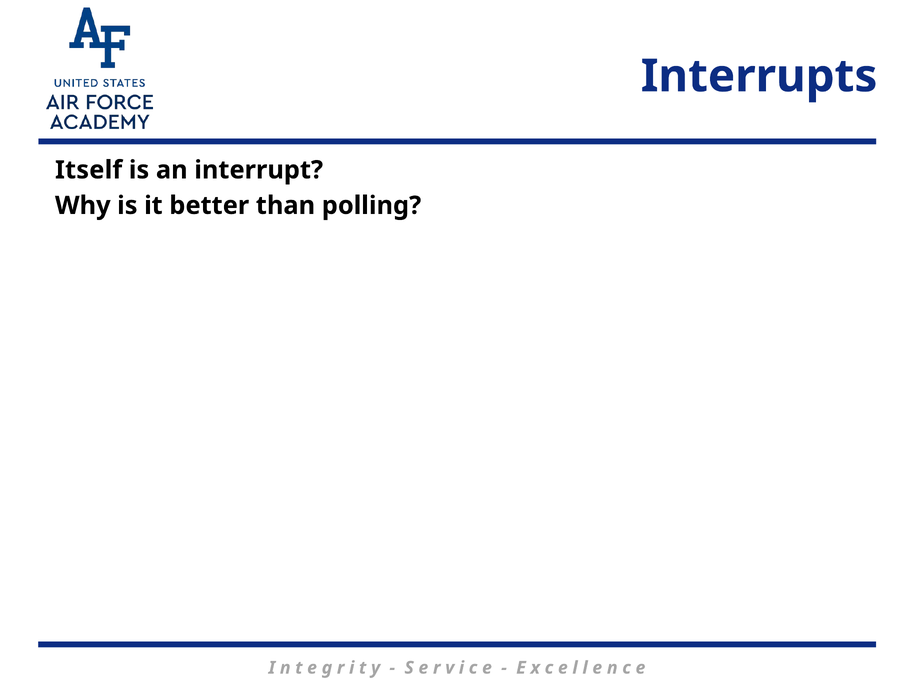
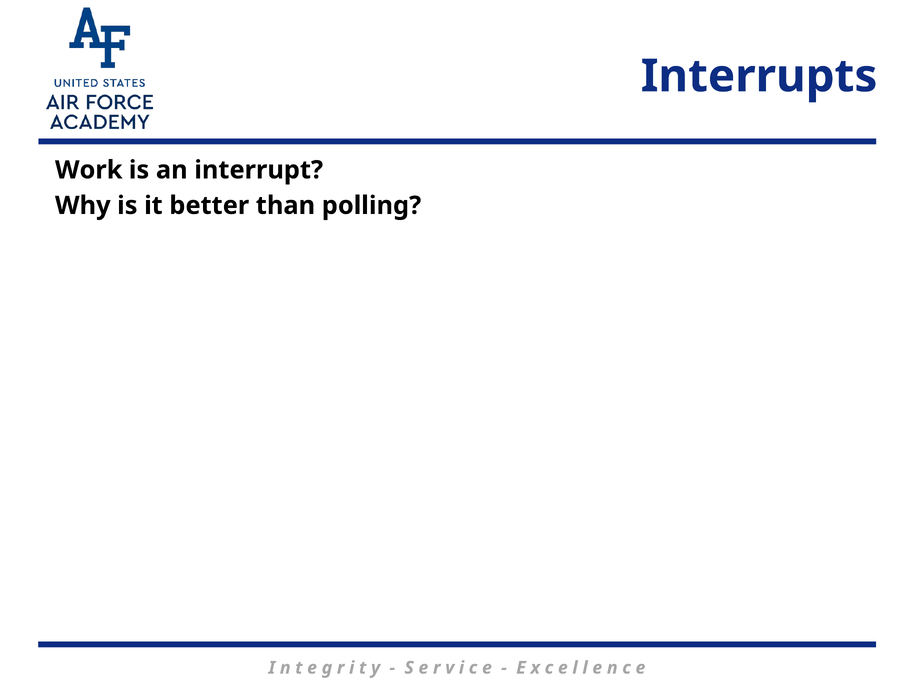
Itself: Itself -> Work (89, 170)
